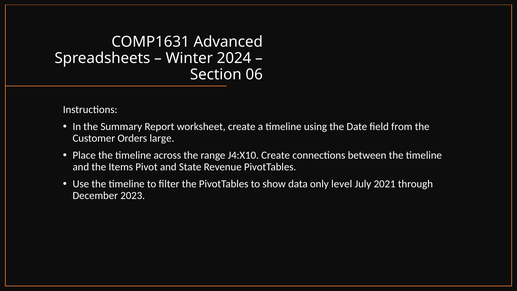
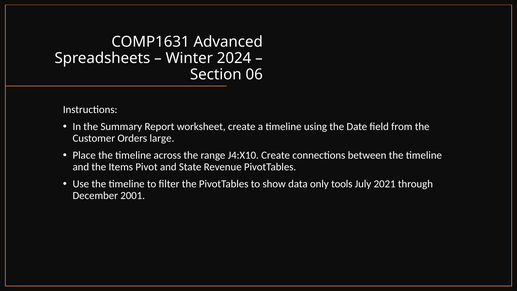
level: level -> tools (342, 184)
2023: 2023 -> 2001 (133, 195)
